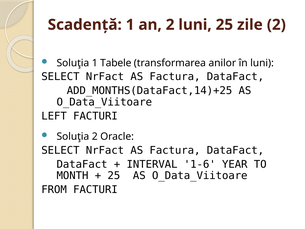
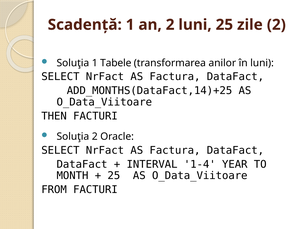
LEFT: LEFT -> THEN (54, 116)
1-6: 1-6 -> 1-4 (200, 164)
